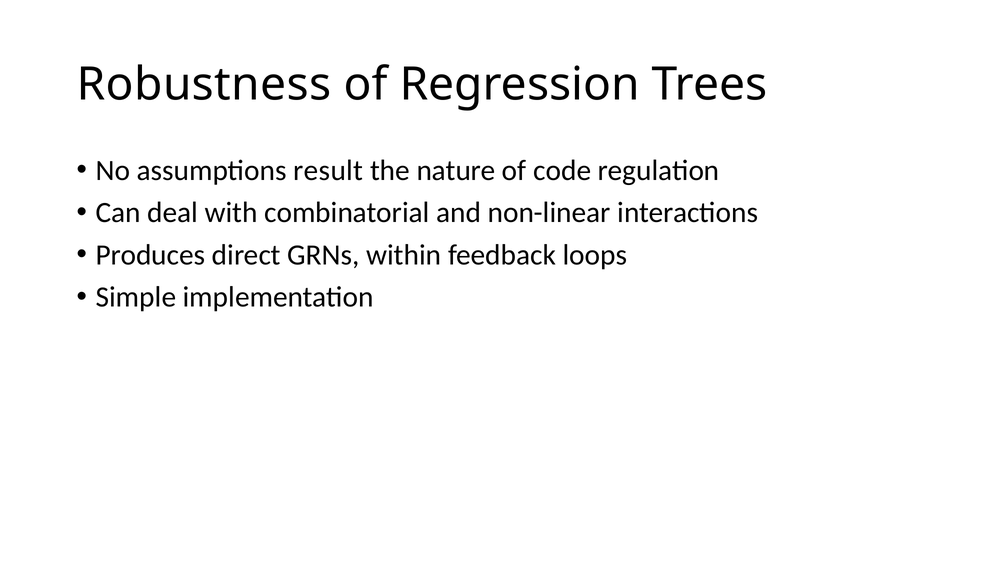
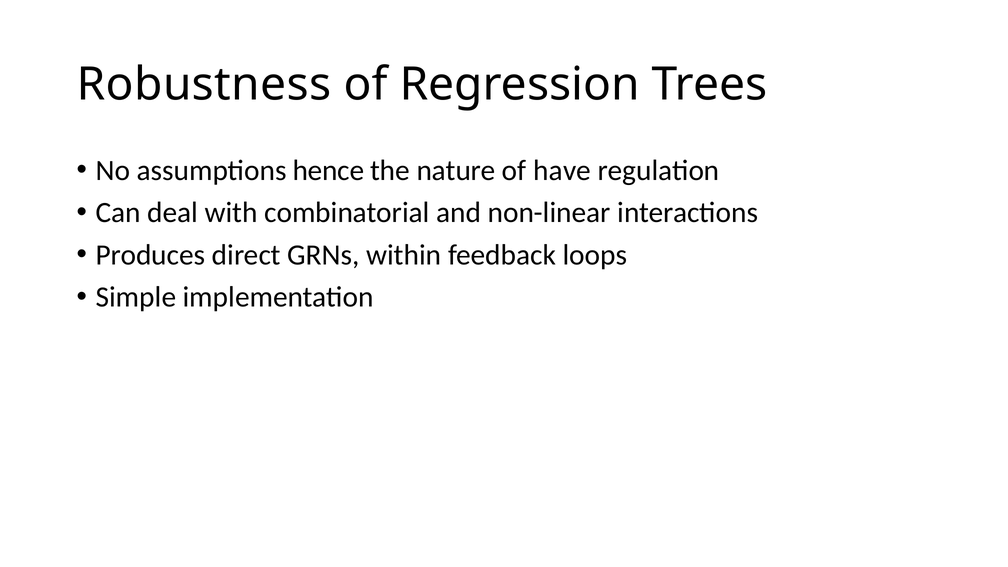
result: result -> hence (328, 170)
code: code -> have (562, 170)
